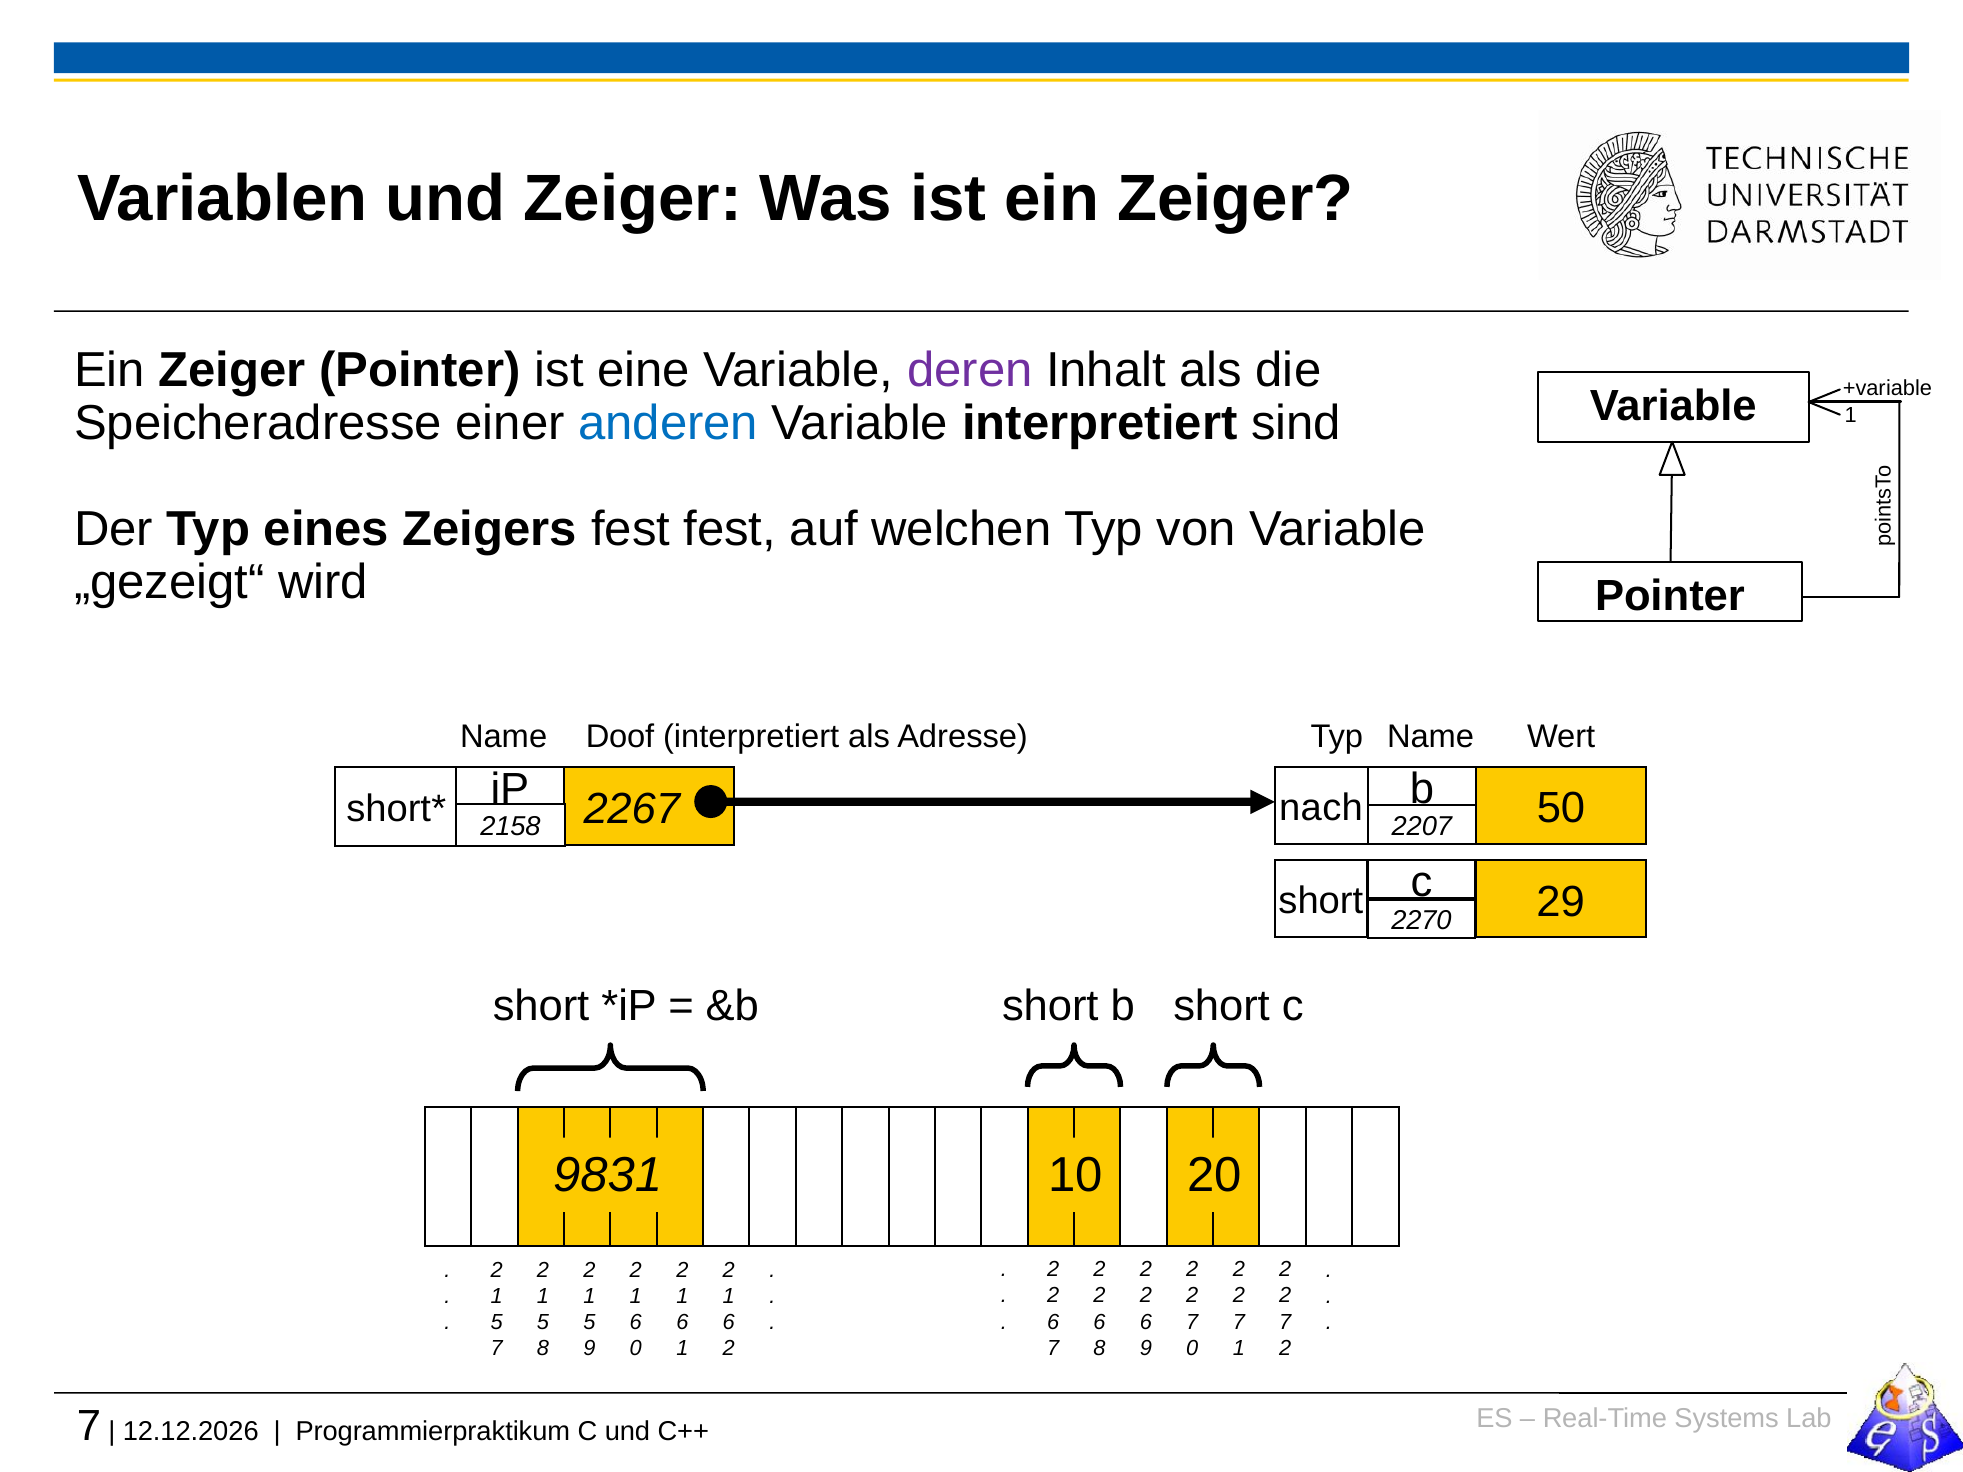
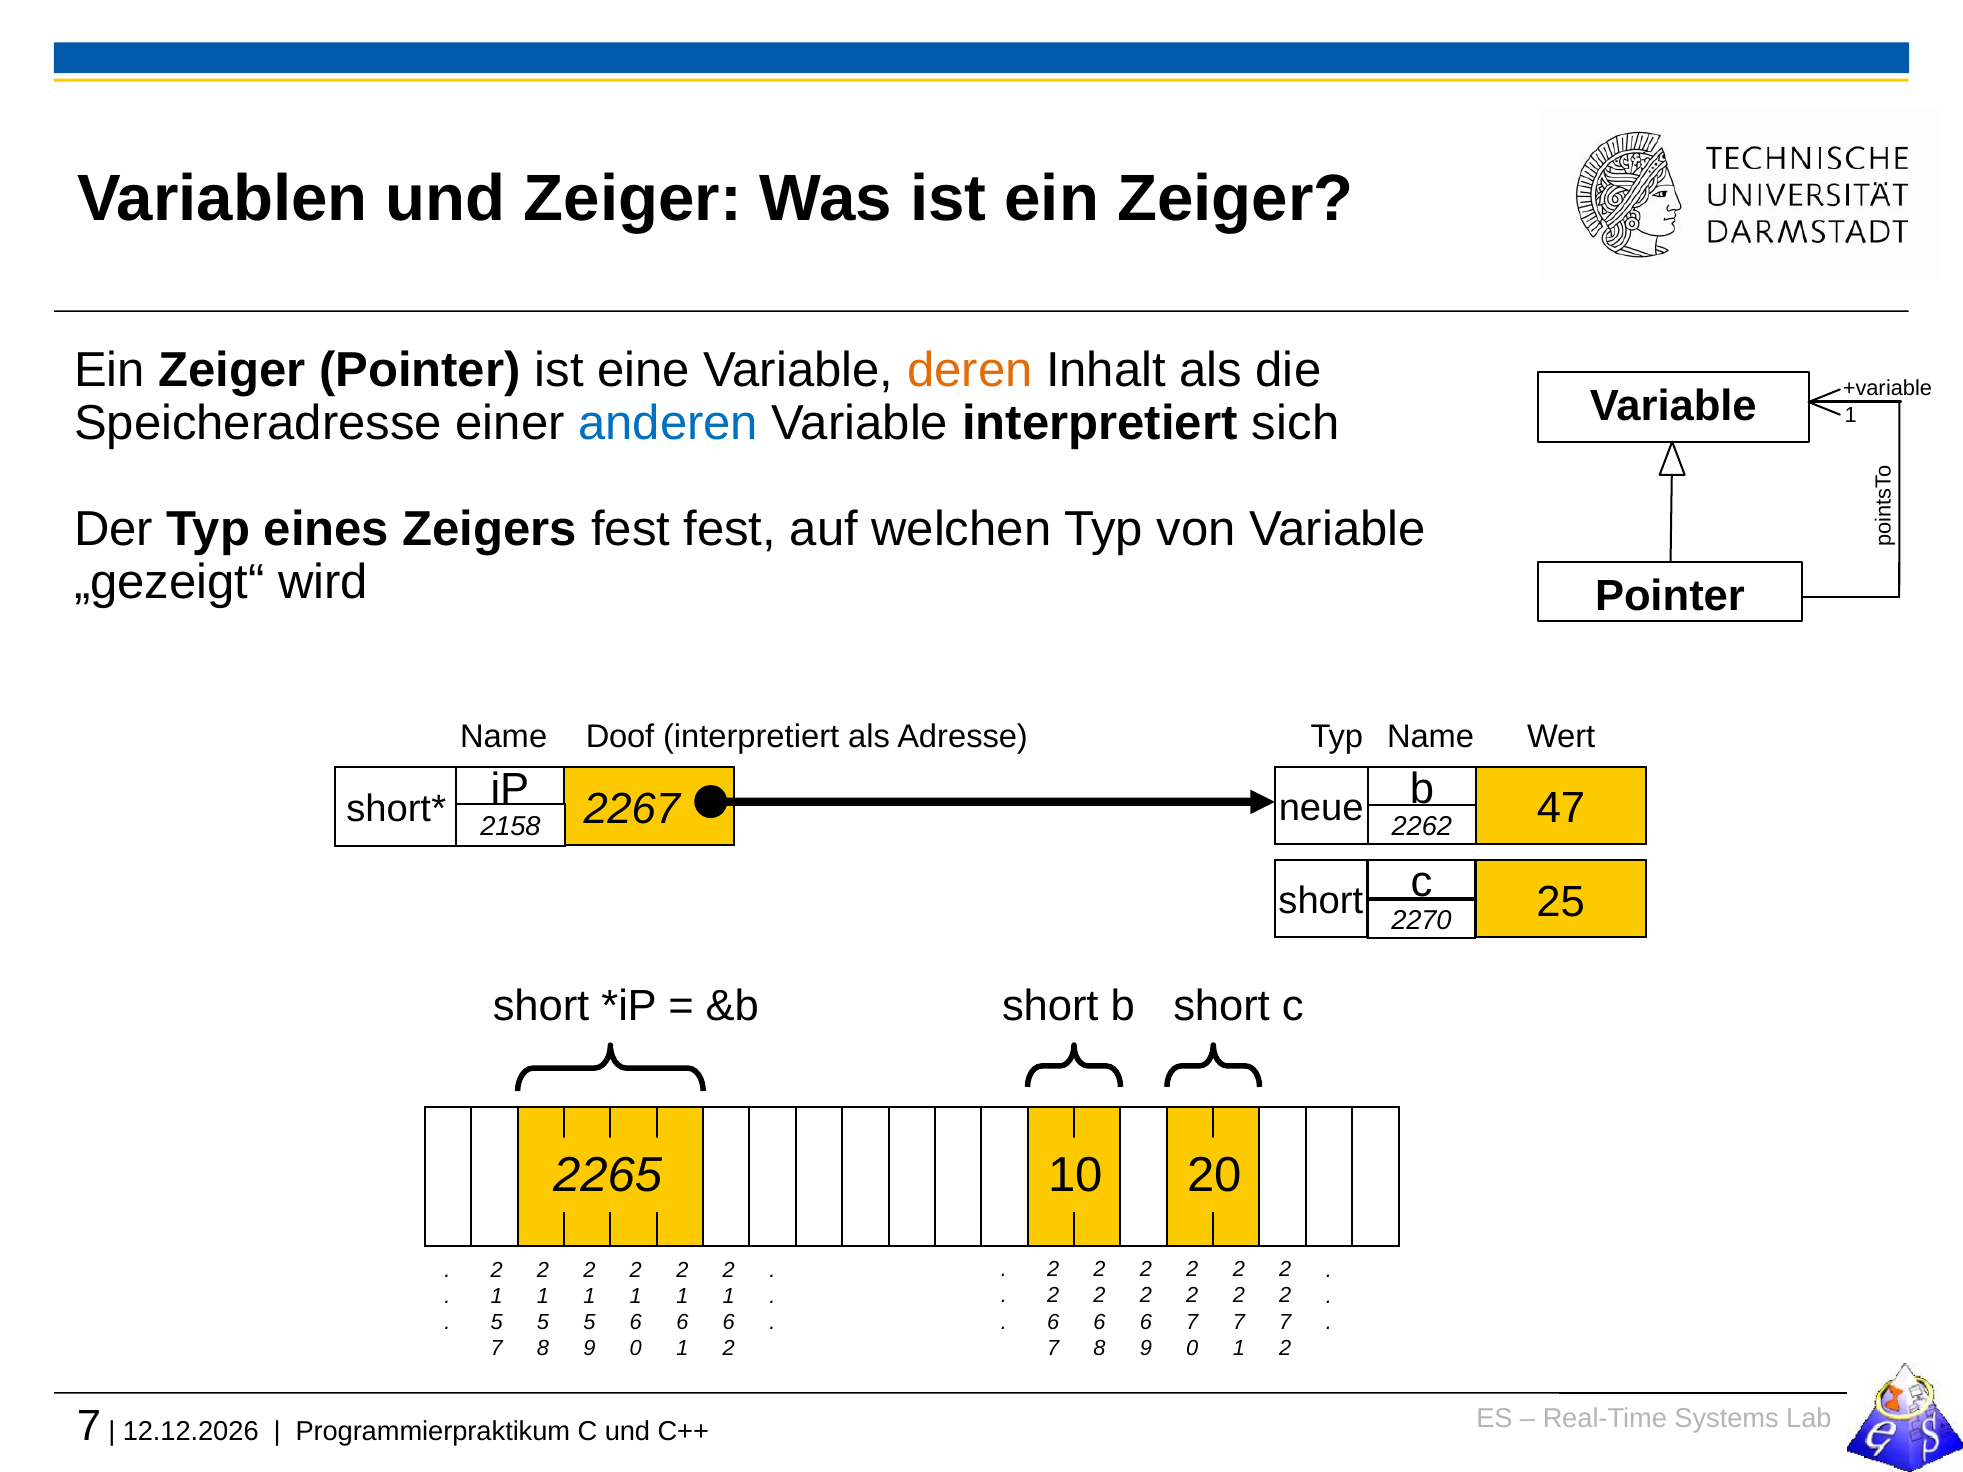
deren colour: purple -> orange (970, 370)
sind: sind -> sich (1296, 423)
nach: nach -> neue (1321, 808)
50: 50 -> 47 (1561, 809)
2207: 2207 -> 2262 (1422, 827)
29: 29 -> 25 (1561, 902)
9831: 9831 -> 2265 (608, 1175)
